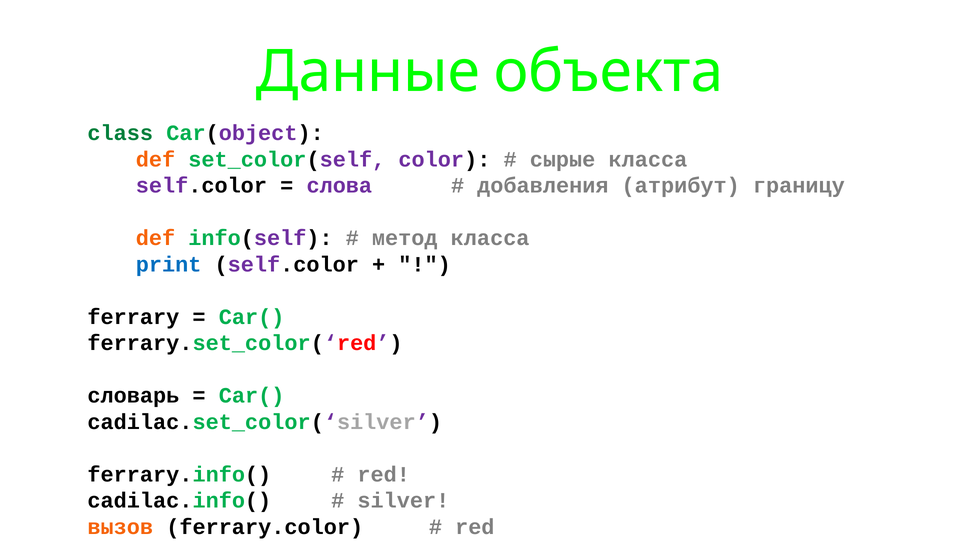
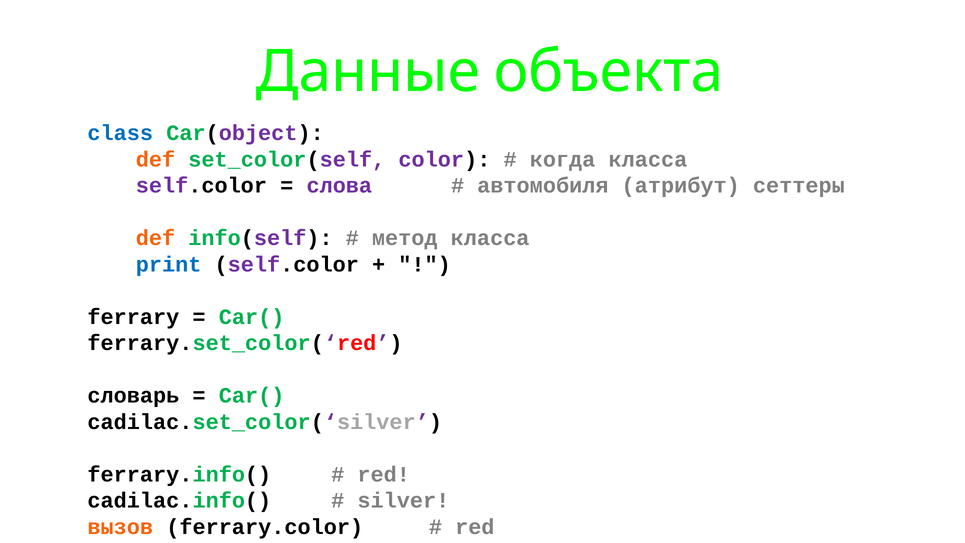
class colour: green -> blue (120, 133)
сырые: сырые -> когда (563, 159)
добавления: добавления -> автомобиля (543, 186)
границу: границу -> сеттеры (799, 186)
